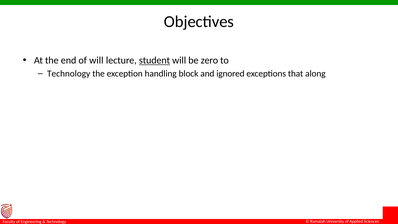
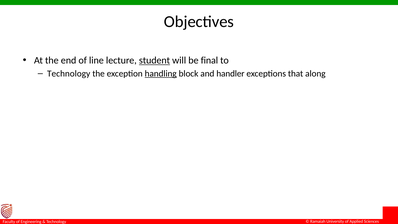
of will: will -> line (96, 60)
zero: zero -> final (209, 60)
handling underline: none -> present (161, 74)
ignored: ignored -> handler (230, 74)
